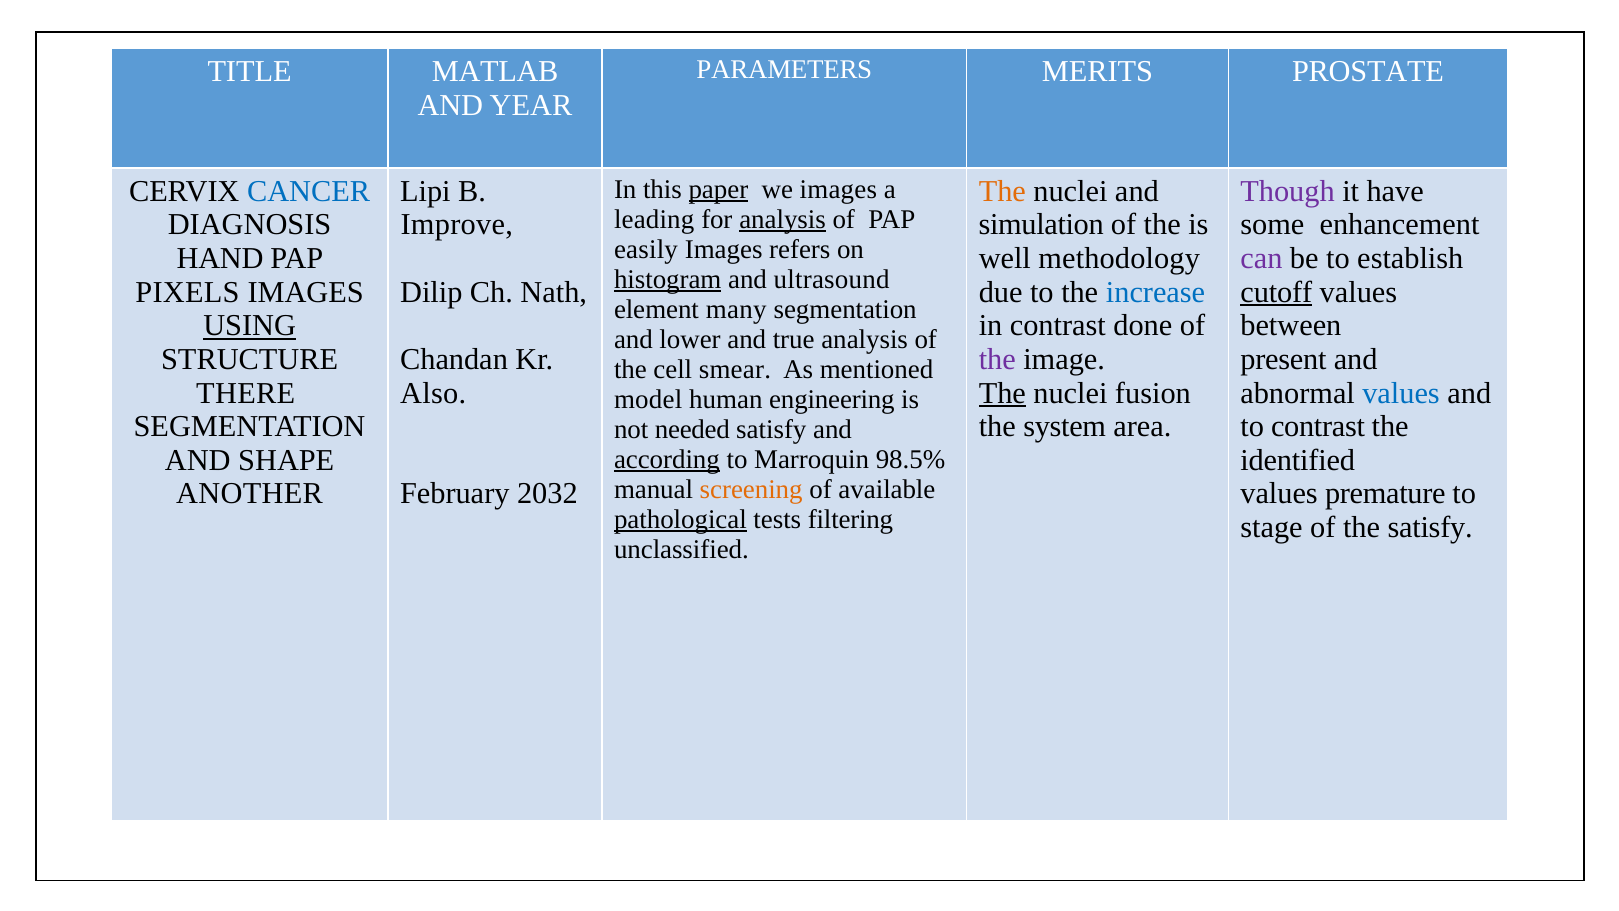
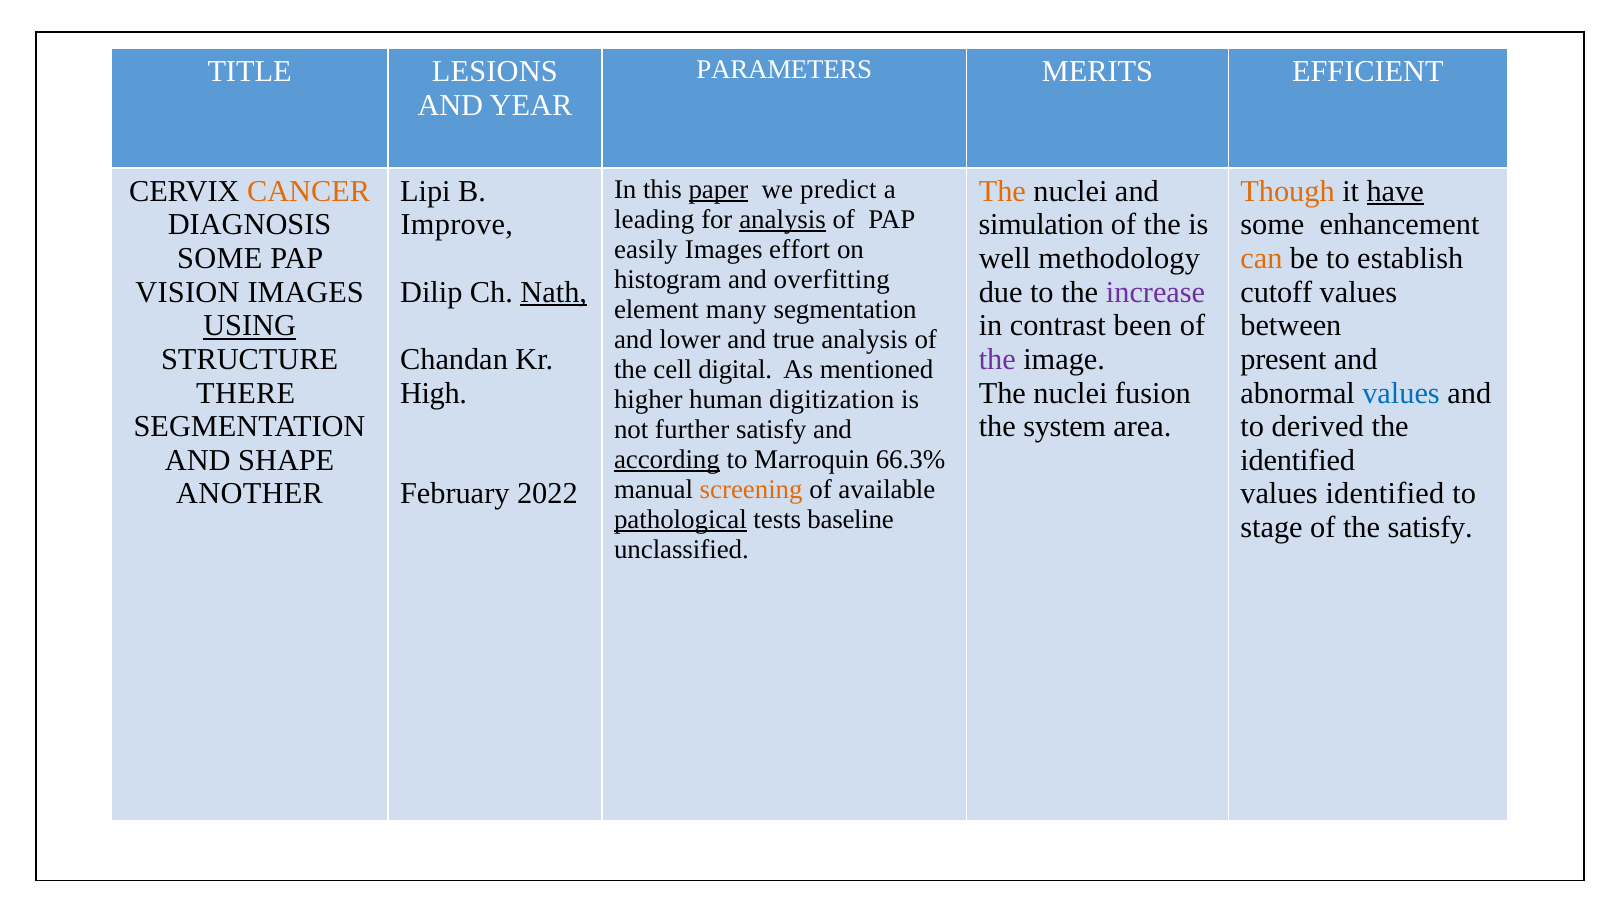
PROSTATE: PROSTATE -> EFFICIENT (1368, 72)
MATLAB: MATLAB -> LESIONS (495, 72)
we images: images -> predict (838, 189)
CANCER colour: blue -> orange (309, 191)
Though colour: purple -> orange (1288, 191)
have underline: none -> present (1395, 191)
refers: refers -> effort (800, 249)
HAND: HAND -> SOME (220, 258)
can colour: purple -> orange (1261, 258)
histogram underline: present -> none (668, 279)
ultrasound: ultrasound -> overfitting (832, 279)
PIXELS: PIXELS -> VISION (187, 292)
Nath underline: none -> present (554, 292)
increase colour: blue -> purple (1156, 292)
cutoff underline: present -> none (1276, 292)
done: done -> been (1143, 326)
smear: smear -> digital (735, 369)
Also: Also -> High (434, 393)
The underline: present -> none (1002, 393)
model: model -> higher (648, 399)
engineering: engineering -> digitization (832, 399)
to contrast: contrast -> derived (1318, 426)
needed: needed -> further (692, 429)
98.5%: 98.5% -> 66.3% (911, 459)
2032: 2032 -> 2022 (547, 494)
values premature: premature -> identified (1385, 494)
filtering: filtering -> baseline (851, 519)
